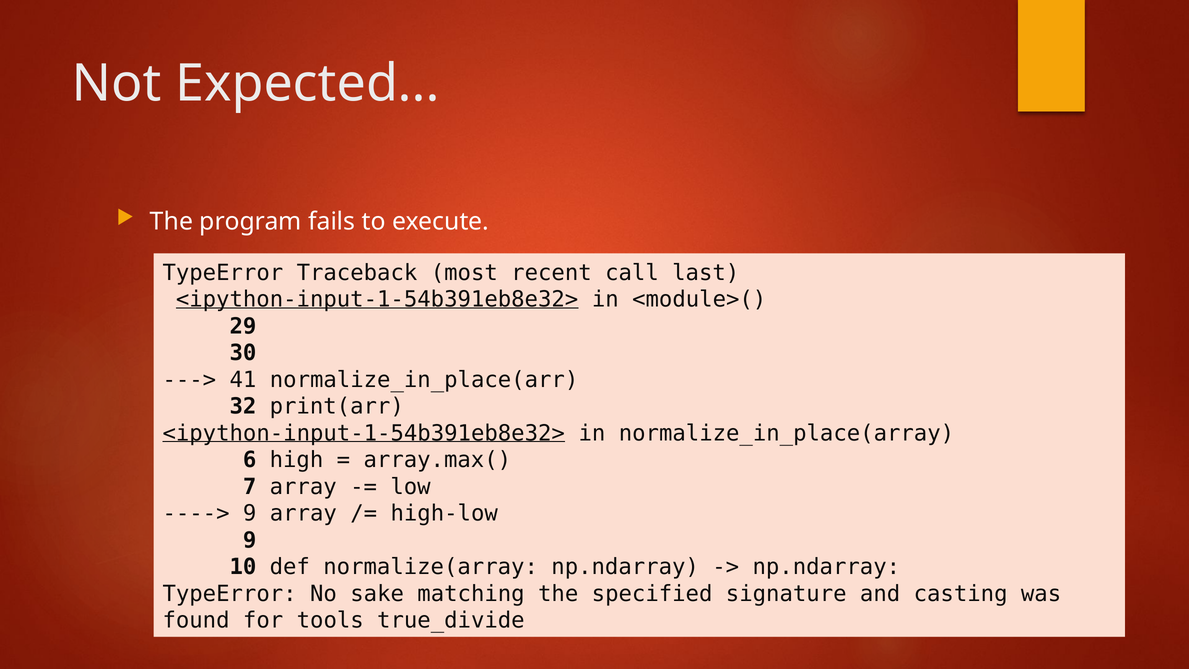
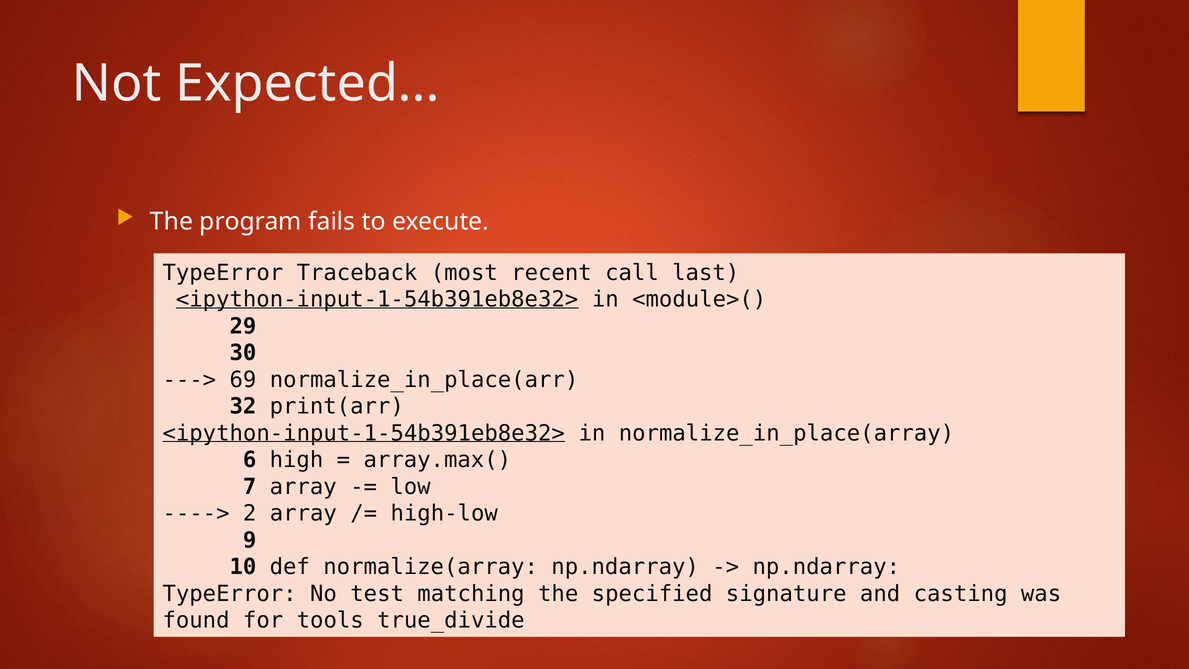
41: 41 -> 69 (243, 380)
9: 9 -> 2 (250, 513)
sake: sake -> test (377, 594)
